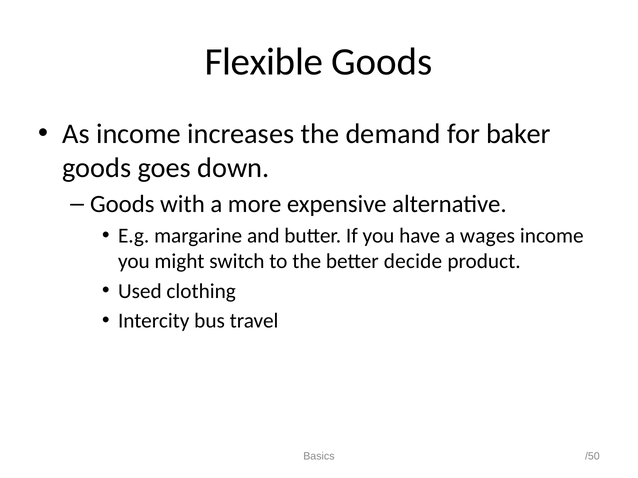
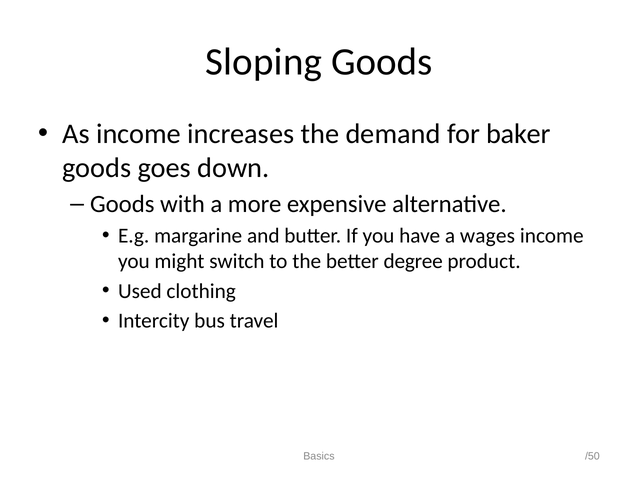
Flexible: Flexible -> Sloping (264, 62)
decide: decide -> degree (413, 262)
